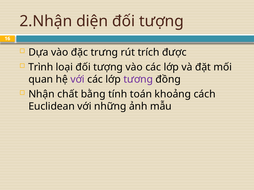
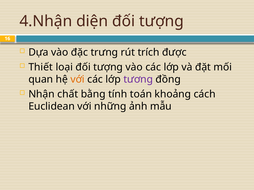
2.Nhận: 2.Nhận -> 4.Nhận (46, 21)
Trình: Trình -> Thiết (41, 67)
với colour: purple -> orange (78, 80)
